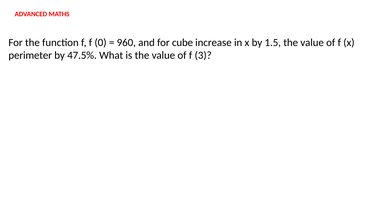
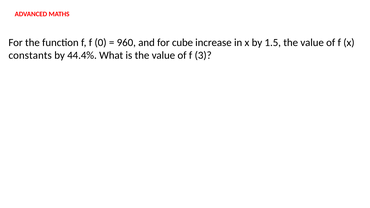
perimeter: perimeter -> constants (30, 55)
47.5%: 47.5% -> 44.4% (82, 55)
